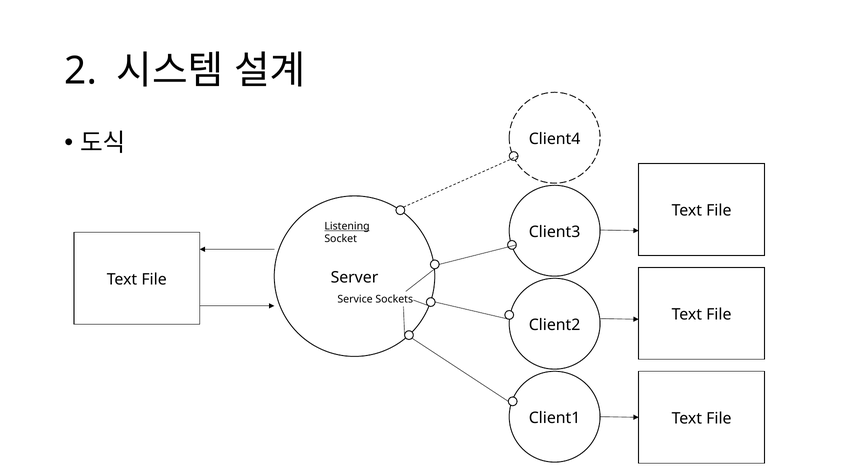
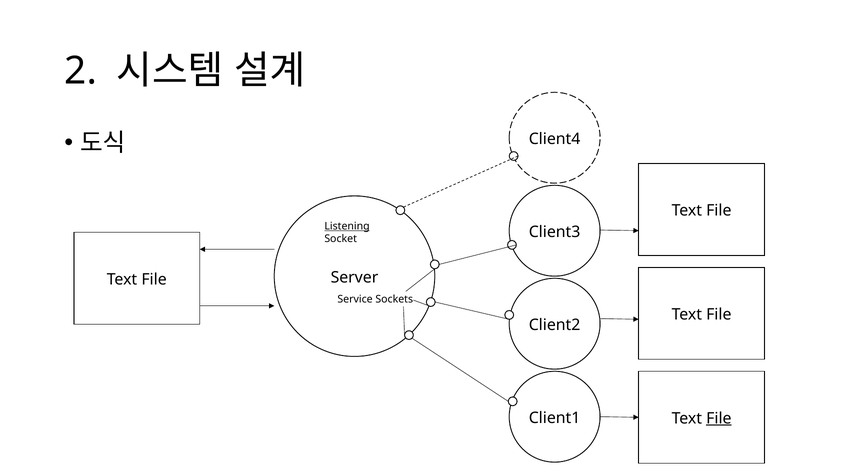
File underline: none -> present (719, 418)
